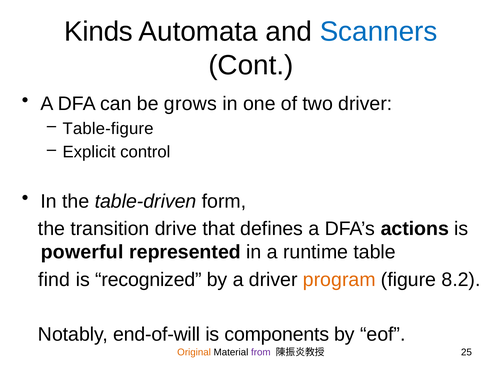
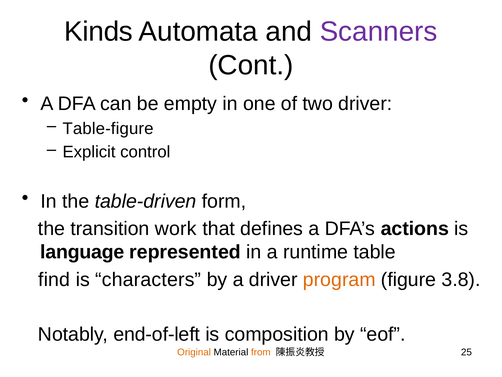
Scanners colour: blue -> purple (379, 32)
grows: grows -> empty (191, 103)
drive: drive -> work (176, 228)
powerful: powerful -> language (82, 252)
recognized: recognized -> characters (148, 279)
8.2: 8.2 -> 3.8 (461, 279)
end-of-will: end-of-will -> end-of-left (157, 334)
components: components -> composition (277, 334)
from colour: purple -> orange (261, 352)
